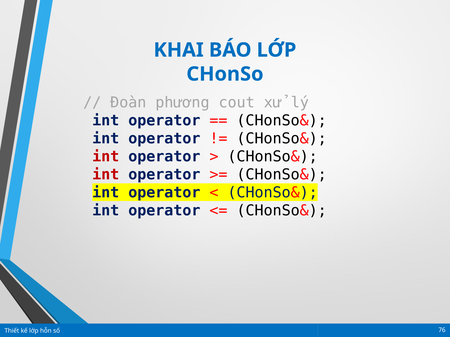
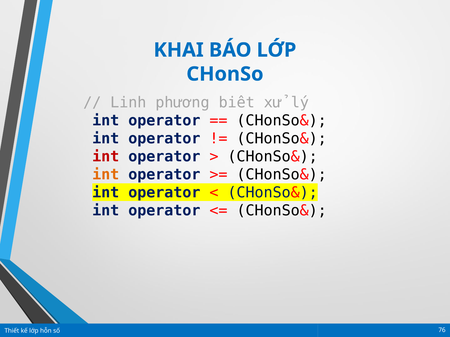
Đoàn: Đoàn -> Linh (128, 103)
cout: cout -> biết (237, 103)
int colour: red -> orange (106, 175)
